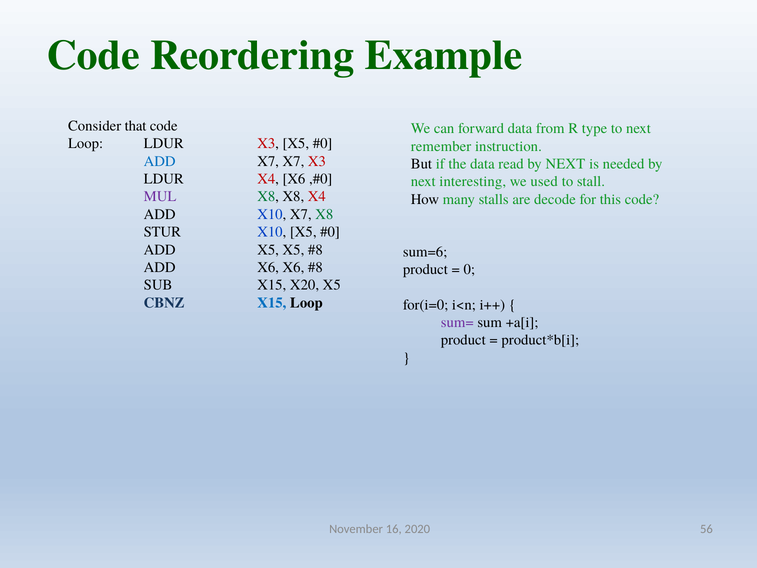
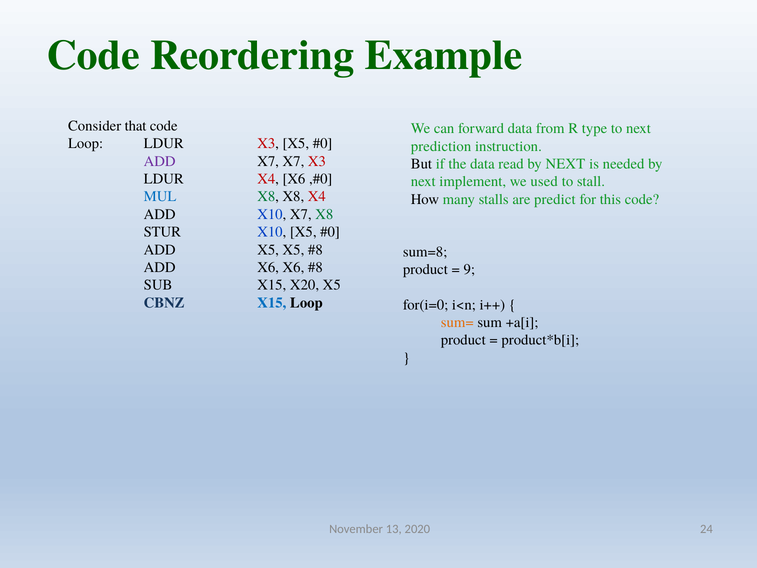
remember: remember -> prediction (441, 146)
ADD colour: blue -> purple (160, 161)
interesting: interesting -> implement (473, 182)
MUL colour: purple -> blue (160, 197)
decode: decode -> predict (555, 199)
sum=6: sum=6 -> sum=8 (425, 252)
0: 0 -> 9 (469, 269)
sum= colour: purple -> orange (457, 322)
16: 16 -> 13 (394, 529)
56: 56 -> 24 (706, 529)
